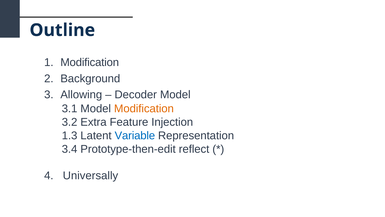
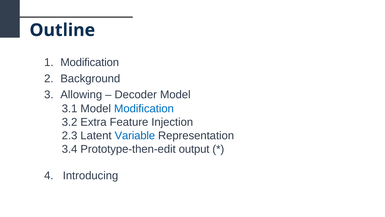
Modification colour: orange -> blue (144, 108)
1.3: 1.3 -> 2.3 (70, 135)
reflect: reflect -> output (194, 149)
Universally: Universally -> Introducing (91, 175)
